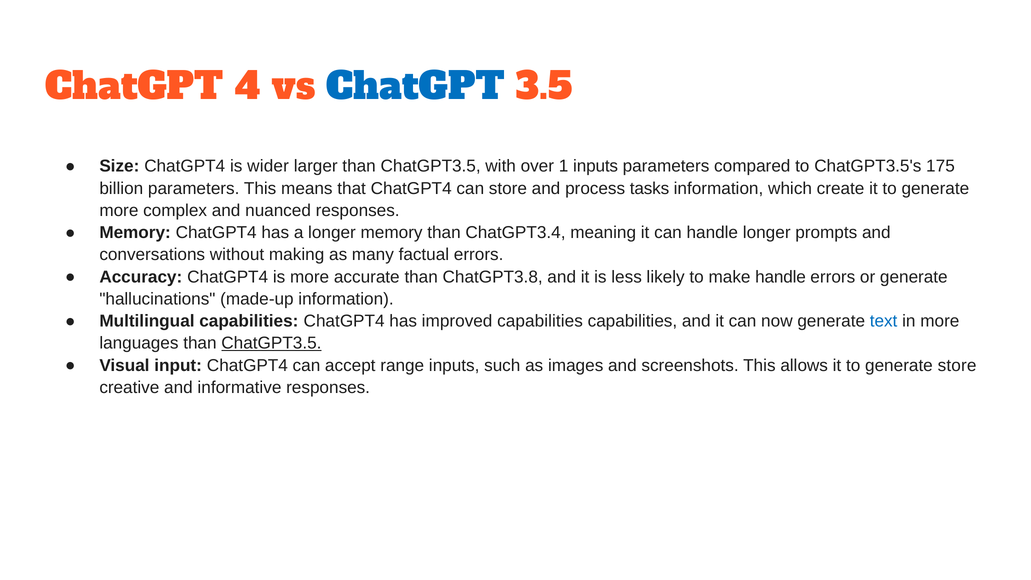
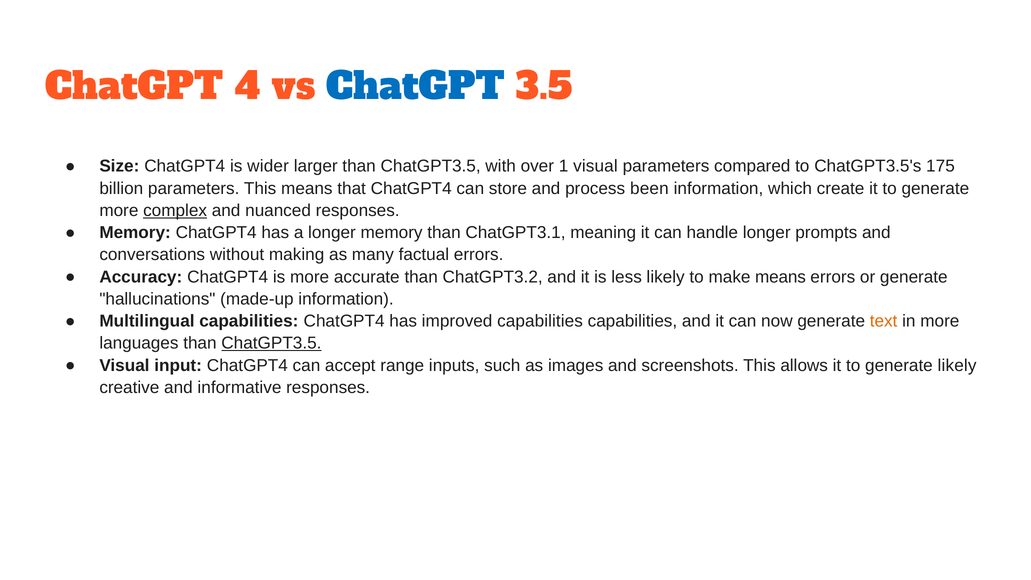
1 inputs: inputs -> visual (595, 166)
tasks: tasks -> been (649, 188)
complex underline: none -> present (175, 211)
ChatGPT3.4: ChatGPT3.4 -> ChatGPT3.1 (515, 233)
ChatGPT3.8: ChatGPT3.8 -> ChatGPT3.2 (493, 277)
make handle: handle -> means (780, 277)
text colour: blue -> orange (884, 321)
generate store: store -> likely (957, 365)
